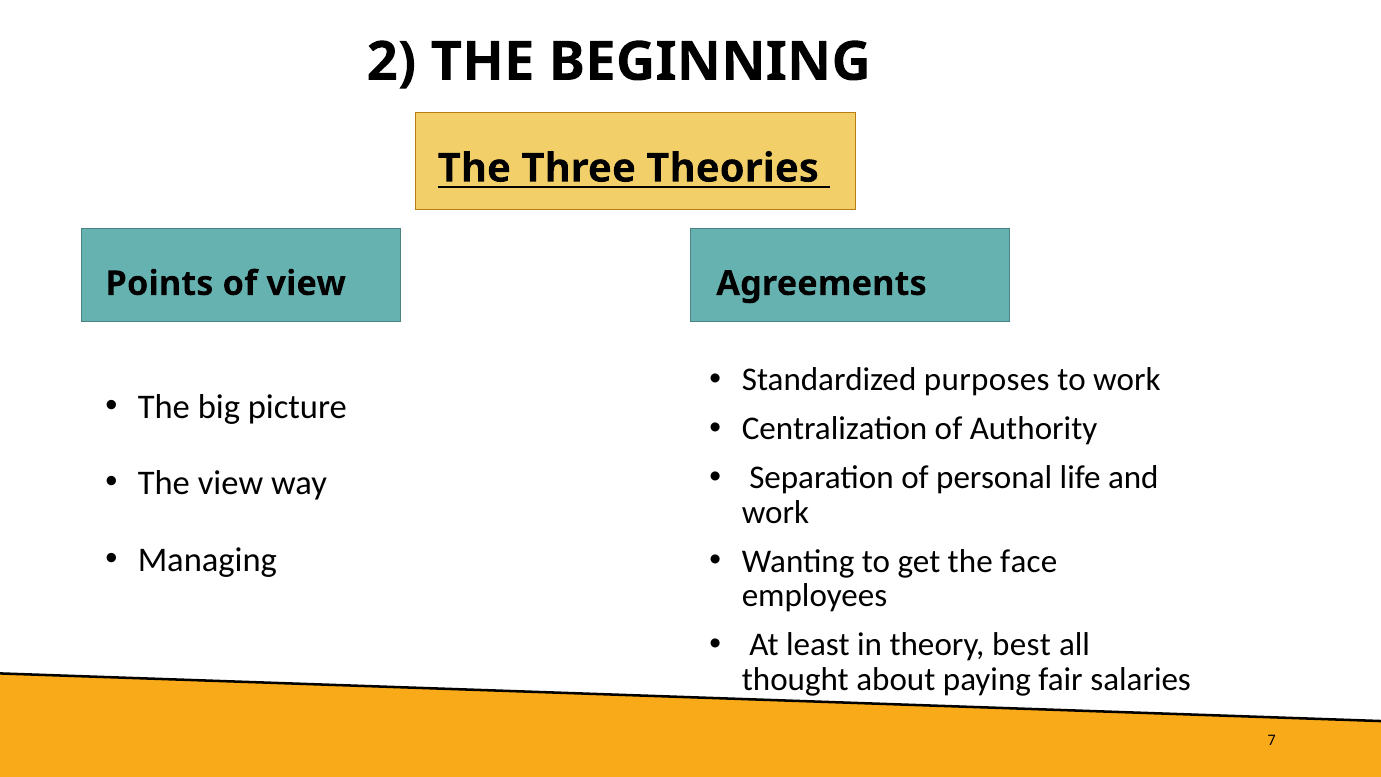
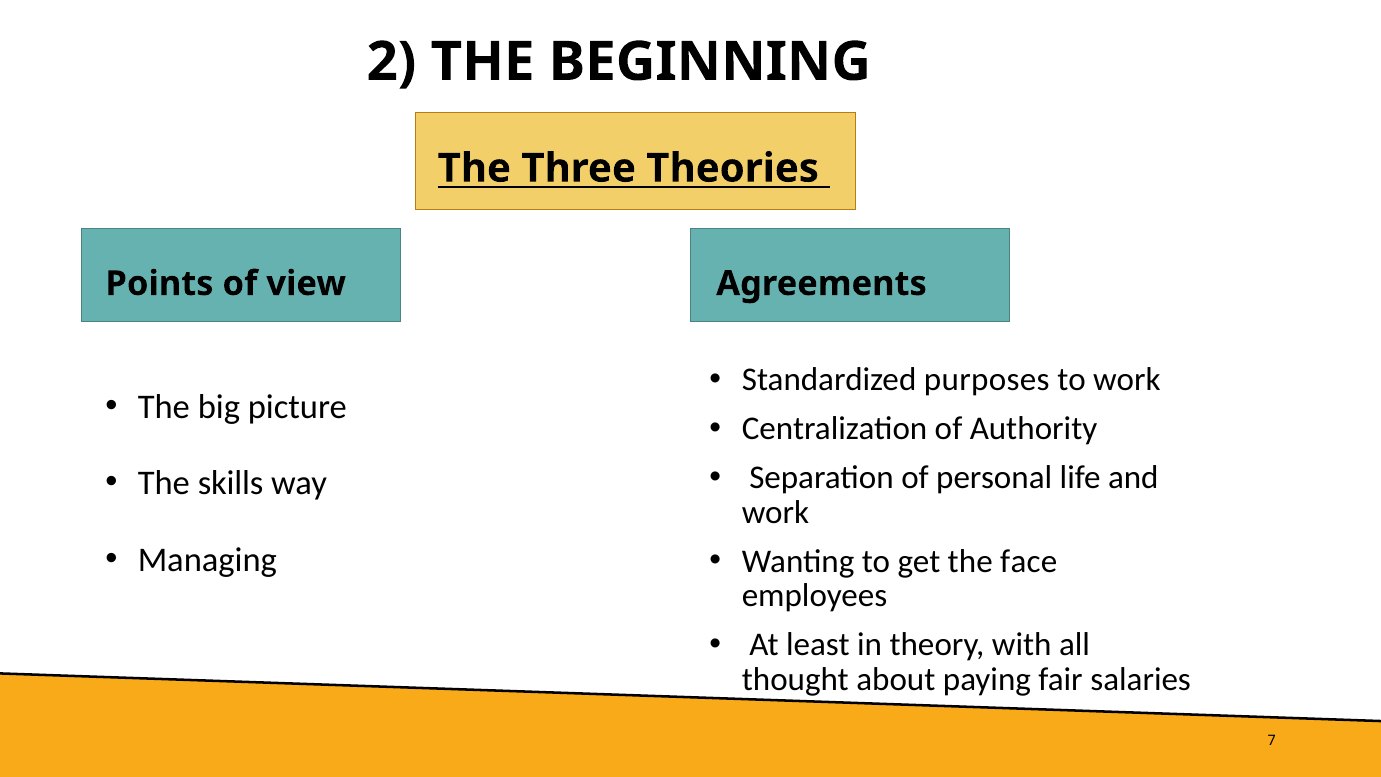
The view: view -> skills (231, 483)
best: best -> with (1022, 645)
